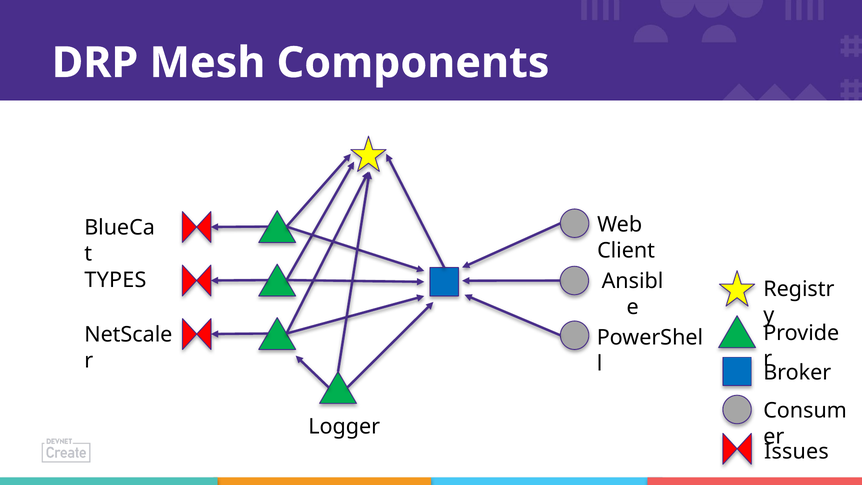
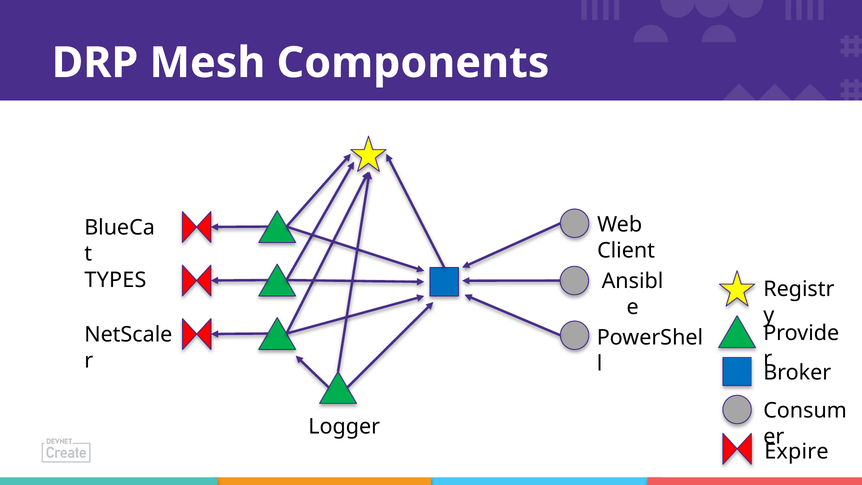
Issues: Issues -> Expire (796, 451)
